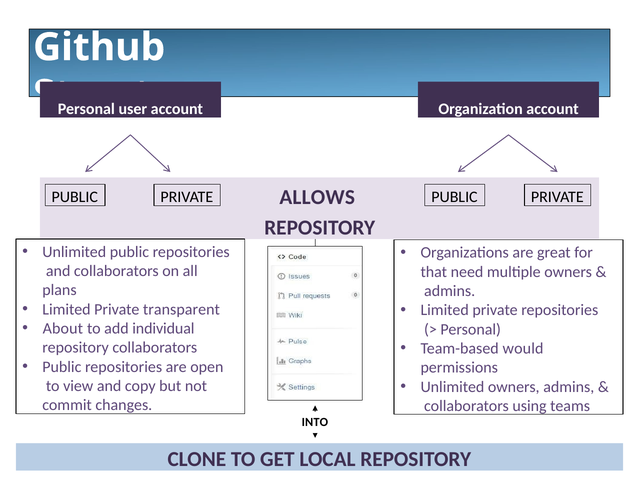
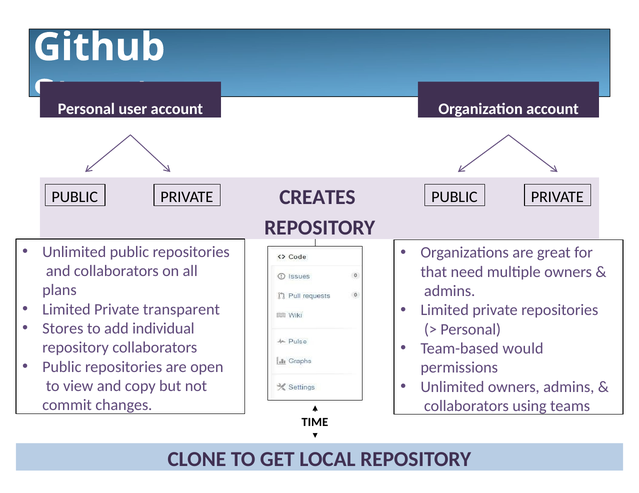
ALLOWS: ALLOWS -> CREATES (317, 198)
About: About -> Stores (63, 329)
INTO: INTO -> TIME (315, 423)
